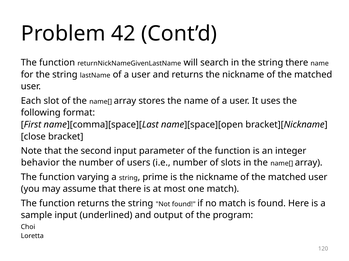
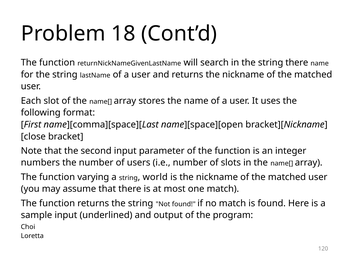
42: 42 -> 18 (123, 34)
behavior: behavior -> numbers (40, 163)
prime: prime -> world (155, 178)
